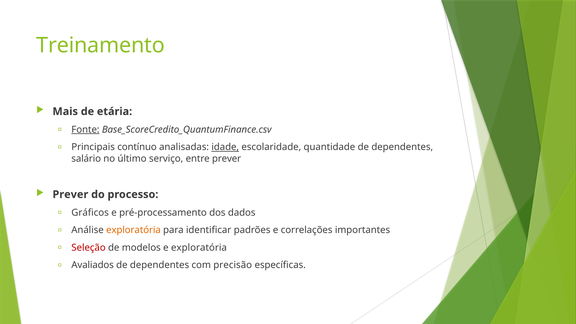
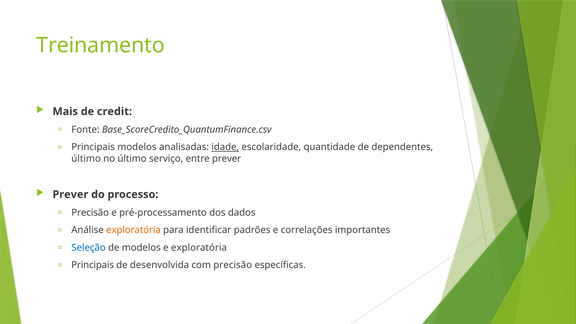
etária: etária -> credit (114, 111)
Fonte underline: present -> none (85, 130)
Principais contínuo: contínuo -> modelos (137, 147)
salário: salário -> último (86, 159)
Gráficos: Gráficos -> Precisão (90, 213)
Seleção colour: red -> blue (89, 248)
Avaliados: Avaliados -> Principais (93, 265)
dependentes: dependentes -> desenvolvida (160, 265)
